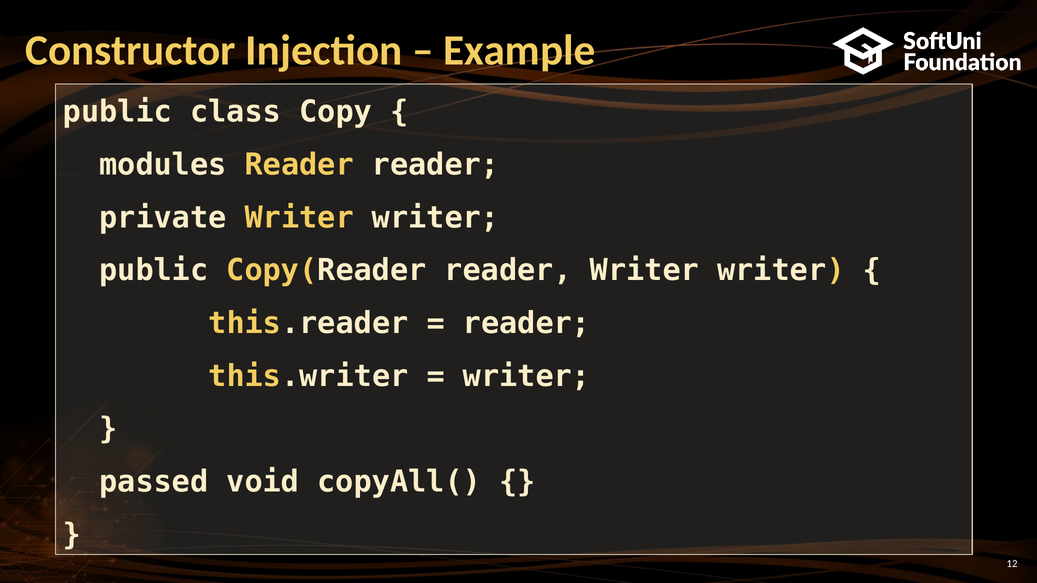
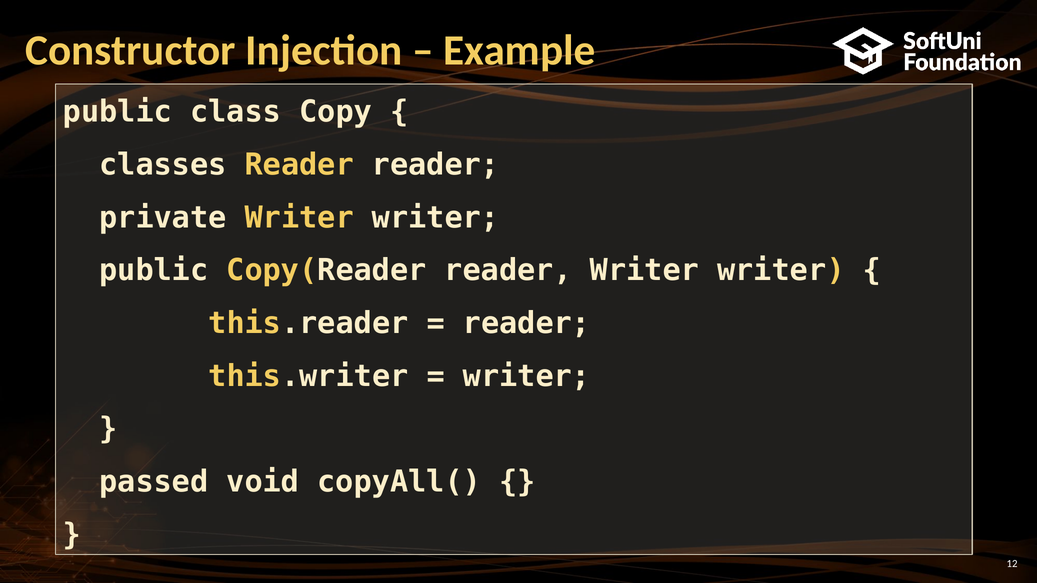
modules: modules -> classes (163, 165)
